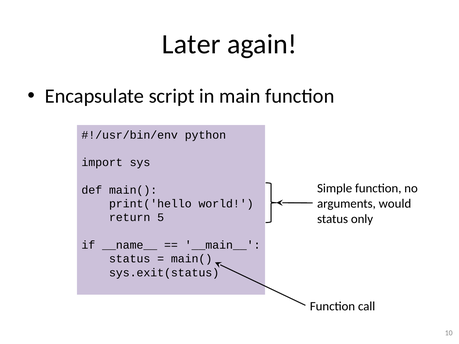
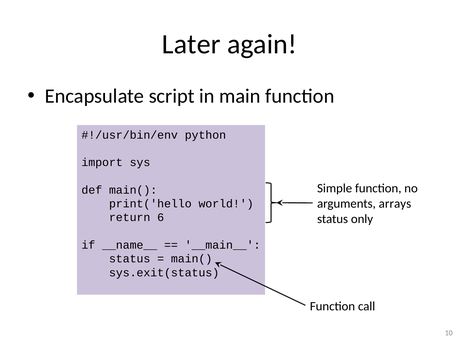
would: would -> arrays (395, 204)
5: 5 -> 6 (161, 218)
